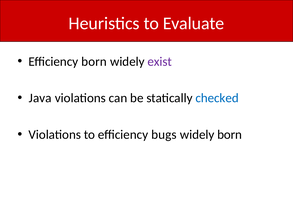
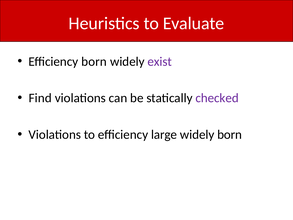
Java: Java -> Find (40, 98)
checked colour: blue -> purple (217, 98)
bugs: bugs -> large (164, 134)
